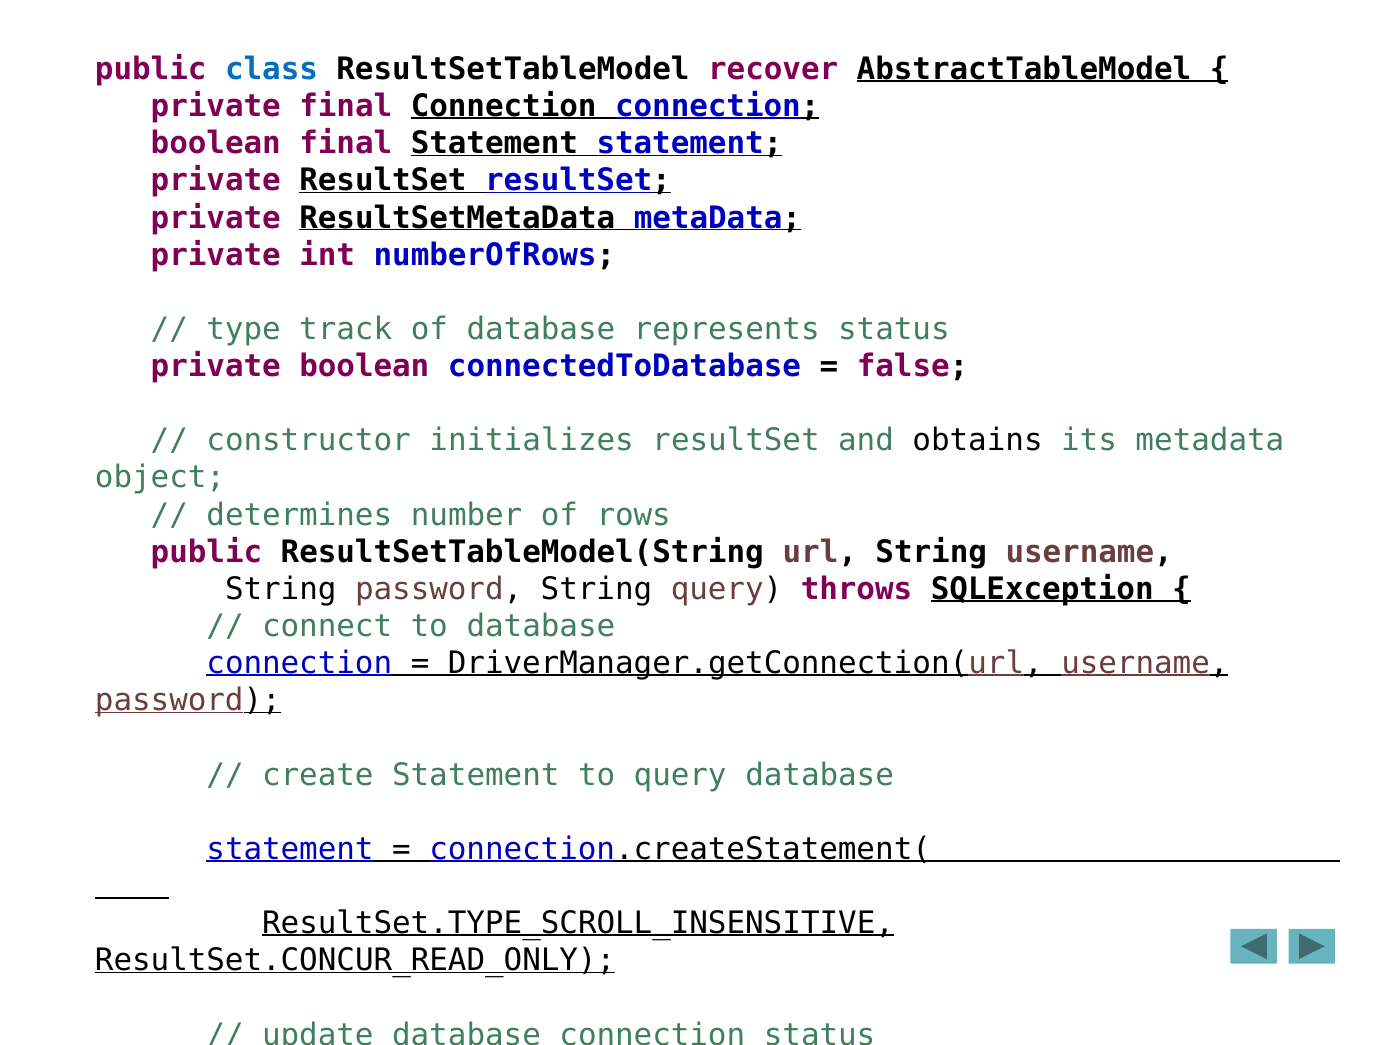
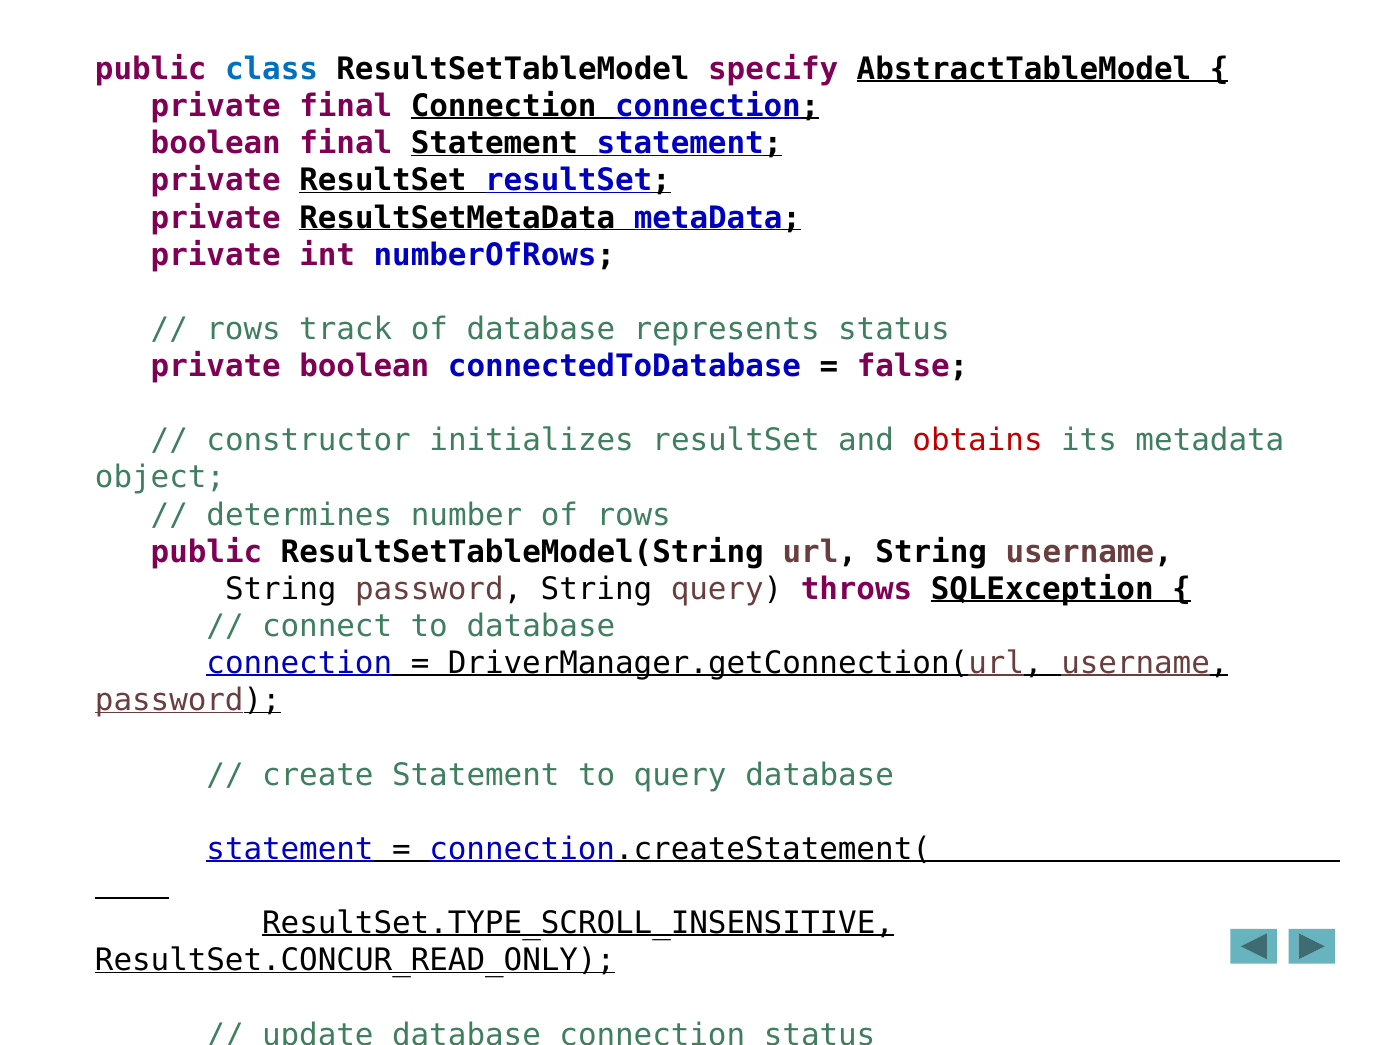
recover: recover -> specify (773, 69)
type: type -> rows (244, 329)
obtains colour: black -> red (978, 441)
